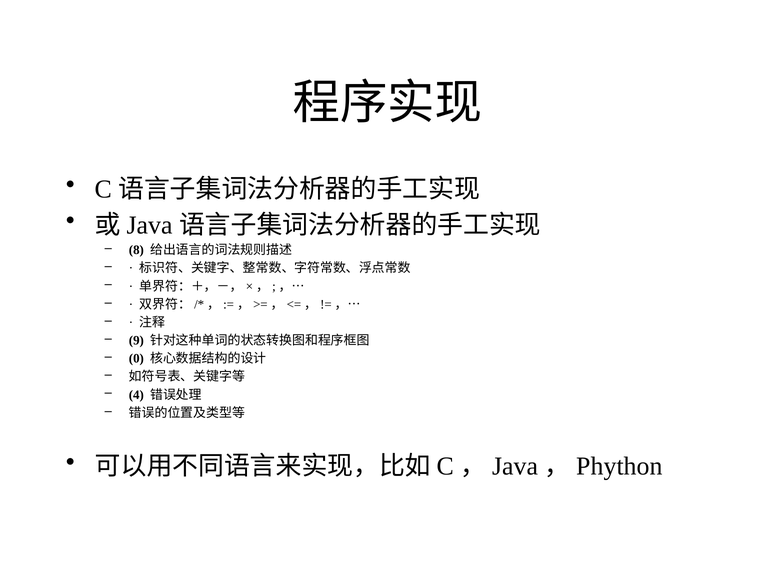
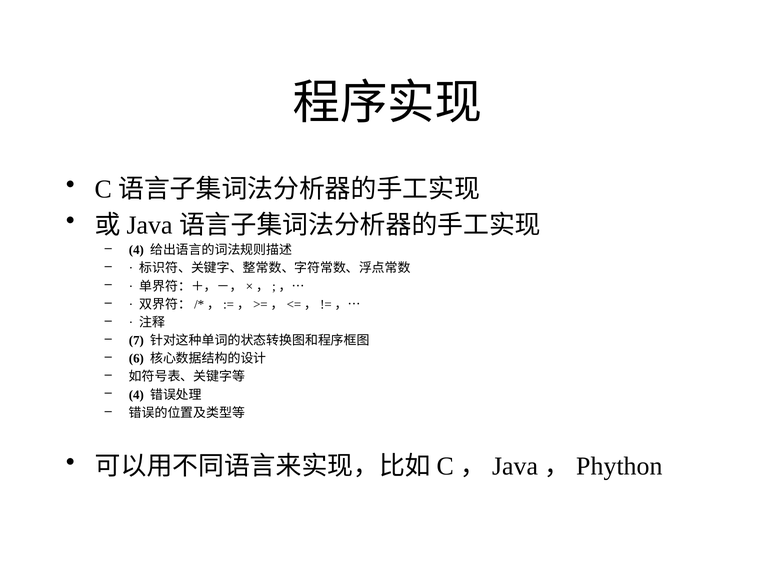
8: 8 -> 4 (136, 250)
9: 9 -> 7 (136, 341)
0: 0 -> 6 (136, 359)
